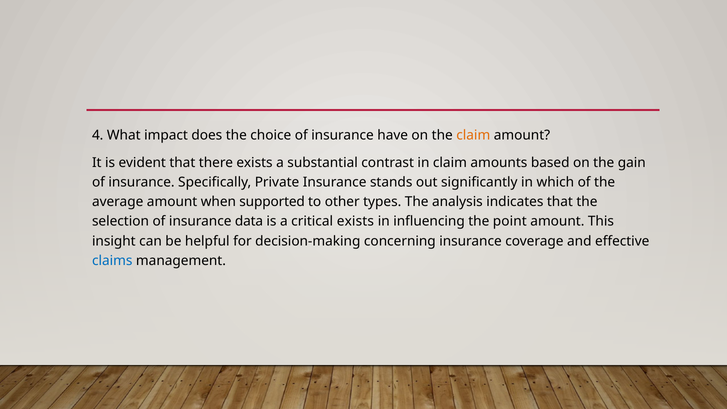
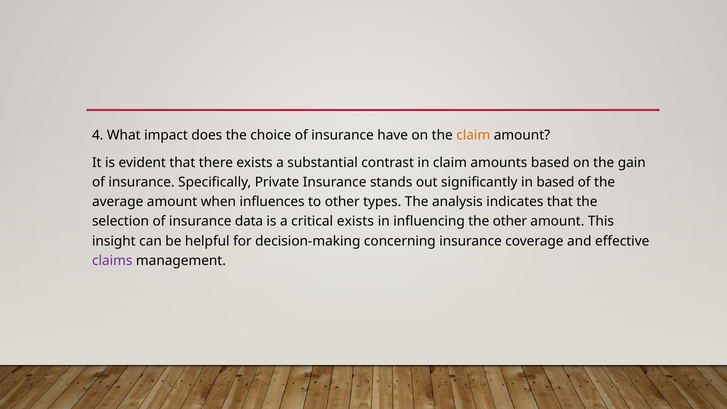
in which: which -> based (555, 182)
supported: supported -> influences (272, 202)
the point: point -> other (510, 221)
claims colour: blue -> purple (112, 261)
